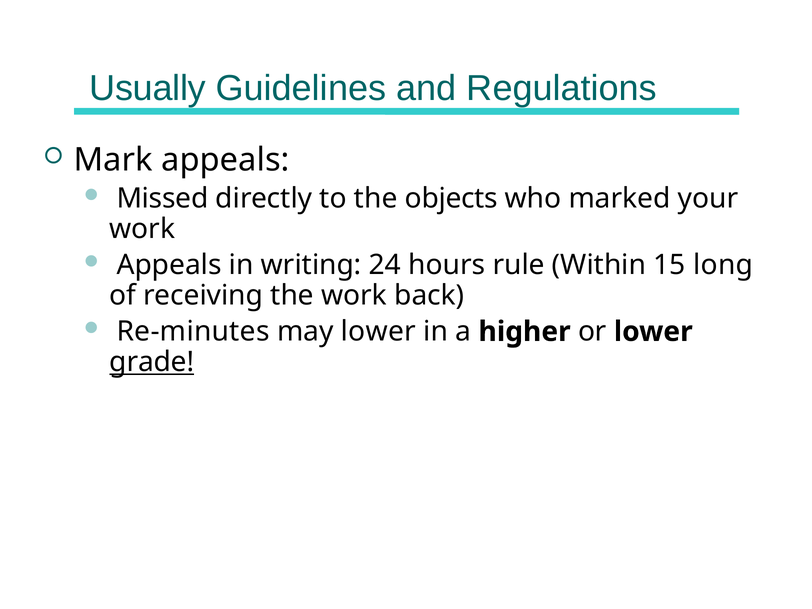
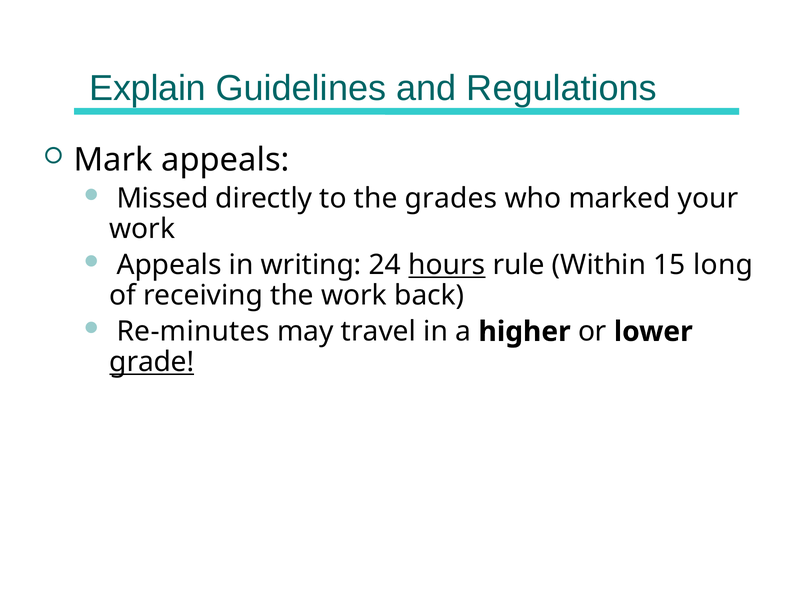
Usually: Usually -> Explain (148, 88)
objects: objects -> grades (451, 199)
hours underline: none -> present (447, 265)
may lower: lower -> travel (378, 332)
